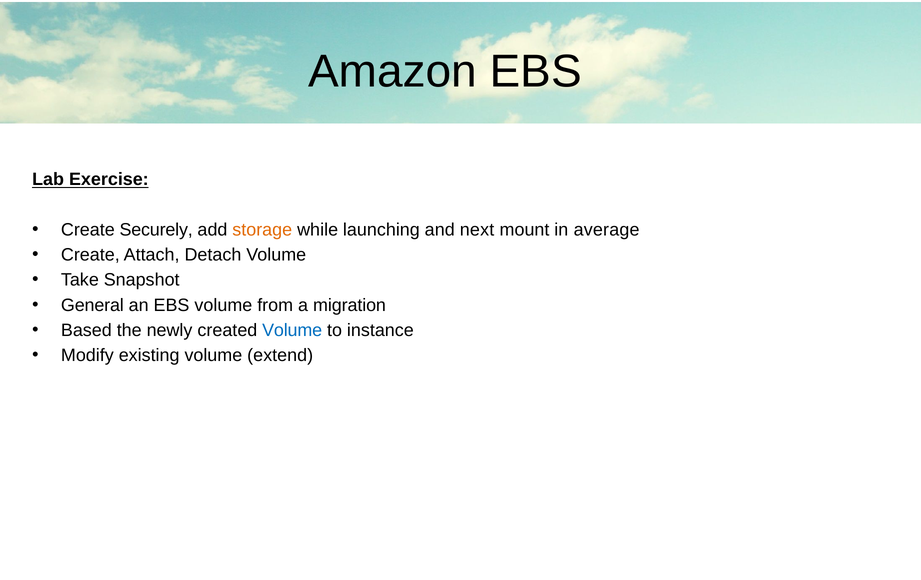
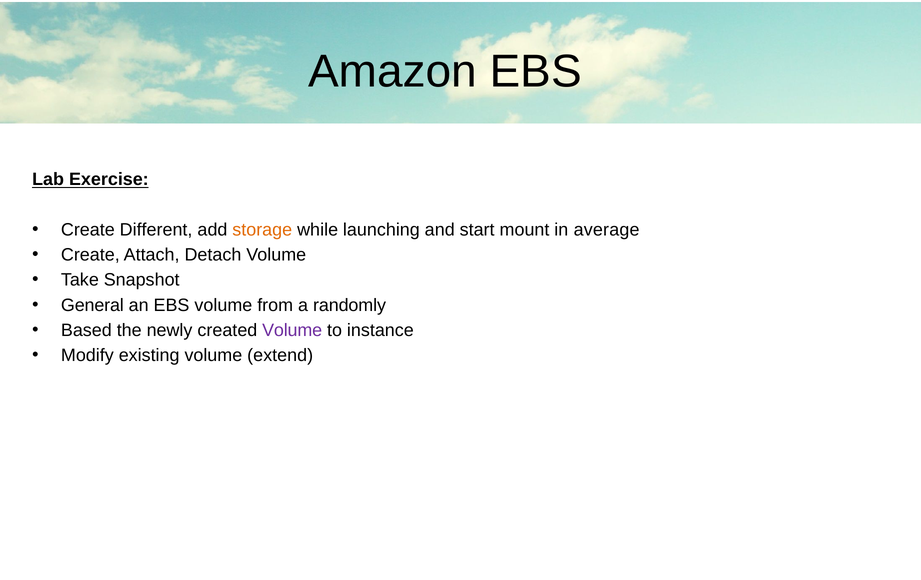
Securely: Securely -> Different (156, 230)
next: next -> start (477, 230)
migration: migration -> randomly (350, 305)
Volume colour: blue -> purple (292, 330)
